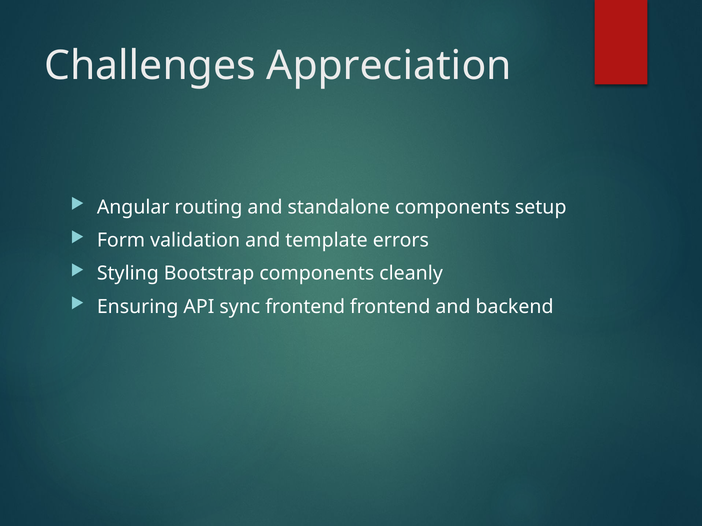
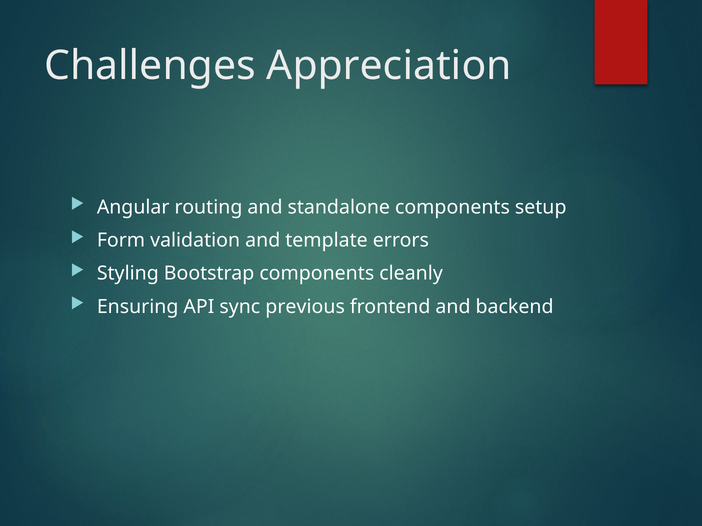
sync frontend: frontend -> previous (305, 307)
